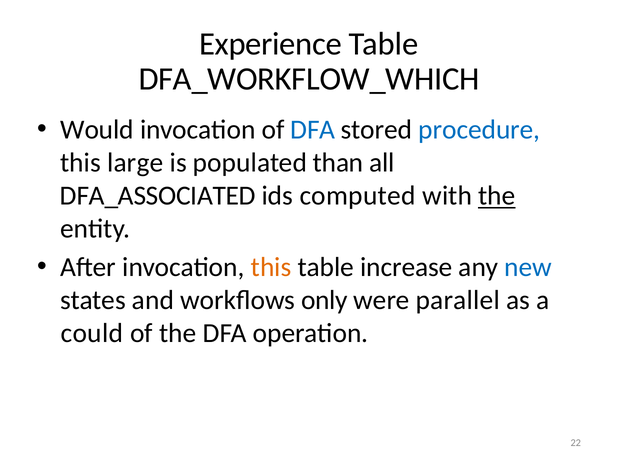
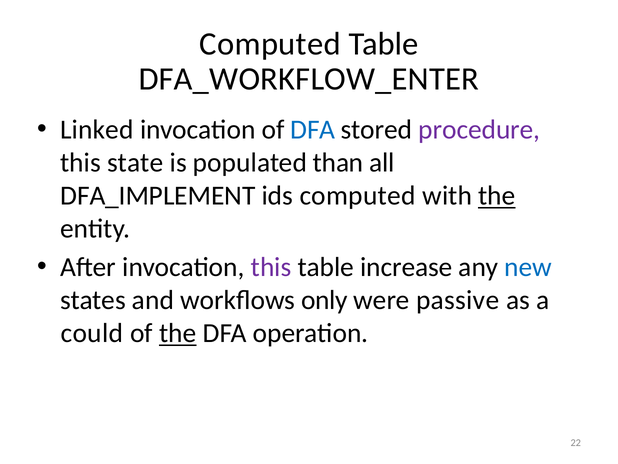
Experience: Experience -> Computed (270, 44)
DFA_WORKFLOW_WHICH: DFA_WORKFLOW_WHICH -> DFA_WORKFLOW_ENTER (309, 79)
Would: Would -> Linked (97, 130)
procedure colour: blue -> purple (479, 130)
large: large -> state (135, 163)
DFA_ASSOCIATED: DFA_ASSOCIATED -> DFA_IMPLEMENT (158, 196)
this colour: orange -> purple (271, 267)
parallel: parallel -> passive (458, 300)
the underline: none -> present (178, 333)
